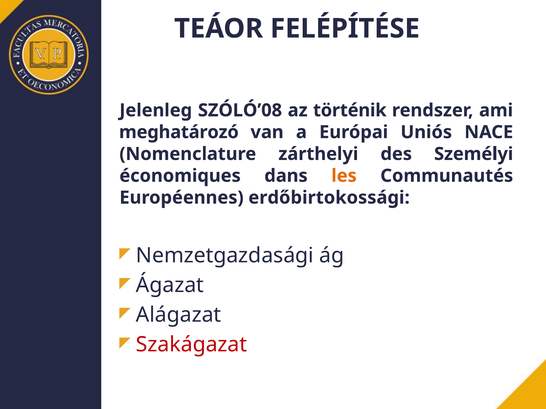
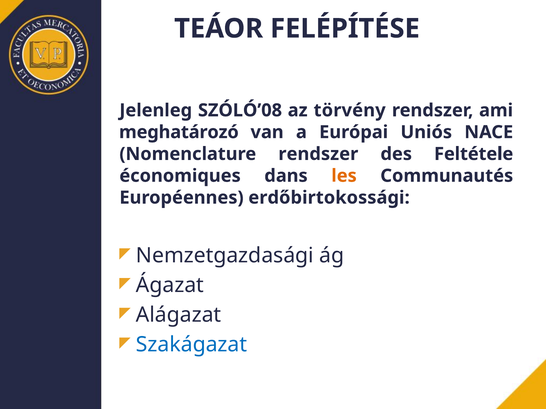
történik: történik -> törvény (350, 110)
Nomenclature zárthelyi: zárthelyi -> rendszer (318, 154)
Személyi: Személyi -> Feltétele (474, 154)
Szakágazat colour: red -> blue (192, 345)
